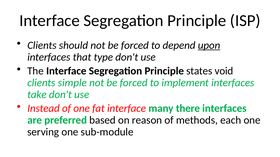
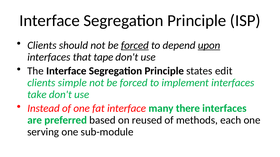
forced underline: none -> present (135, 45)
type: type -> tape (103, 57)
void: void -> edit (224, 71)
reason: reason -> reused (147, 120)
